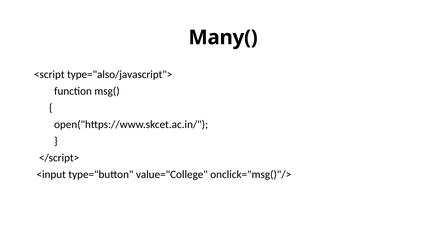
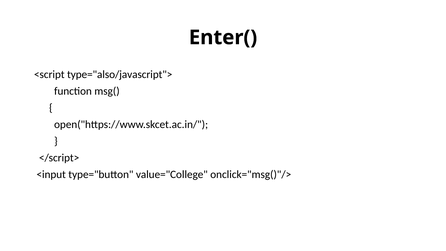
Many(: Many( -> Enter( (223, 37)
